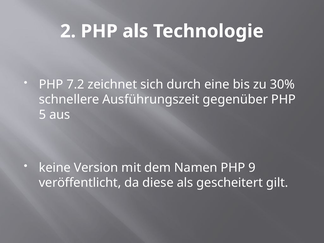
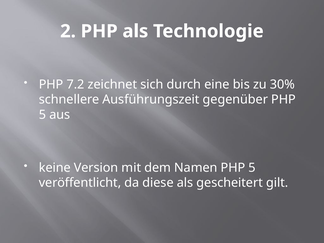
Namen PHP 9: 9 -> 5 (252, 168)
